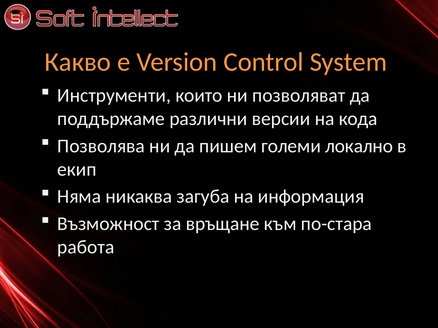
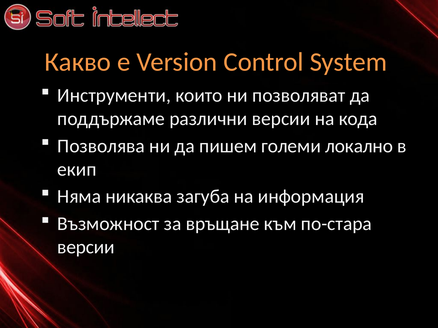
работа: работа -> версии (86, 248)
